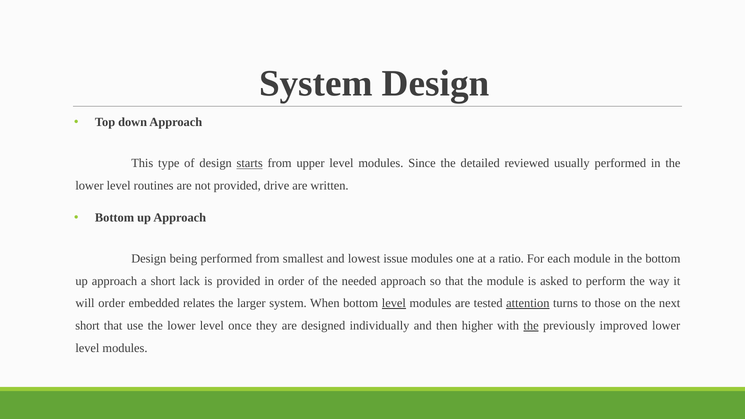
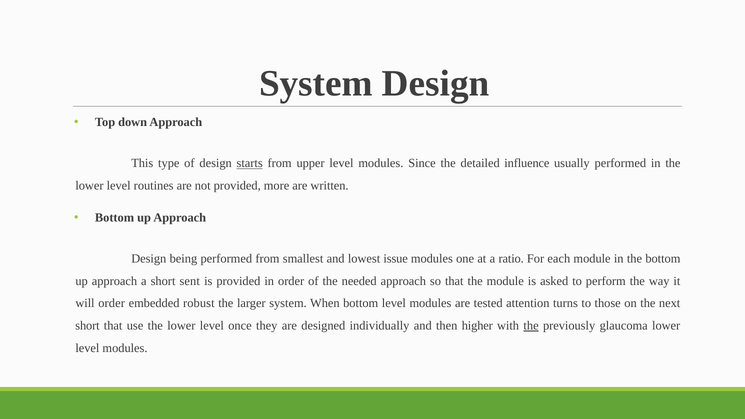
reviewed: reviewed -> influence (527, 163)
drive: drive -> more (277, 186)
lack: lack -> sent (190, 281)
relates: relates -> robust (199, 303)
level underline: present -> none (394, 303)
attention underline: present -> none (528, 303)
improved: improved -> glaucoma (624, 326)
